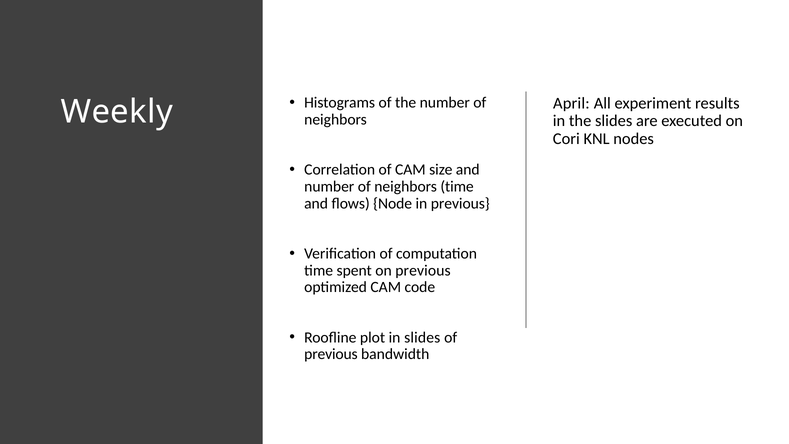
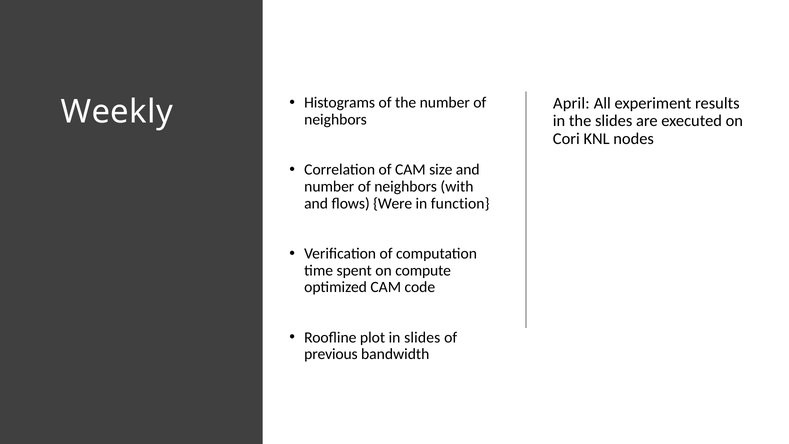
neighbors time: time -> with (457, 186)
Node: Node -> Were (393, 203)
in previous: previous -> function (460, 203)
on previous: previous -> compute (423, 270)
